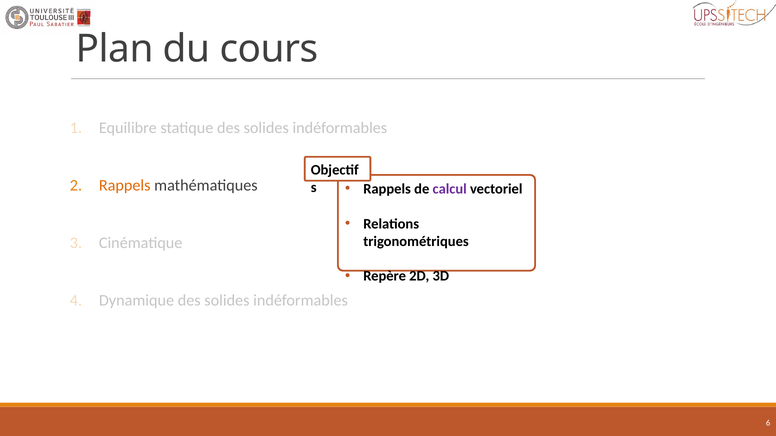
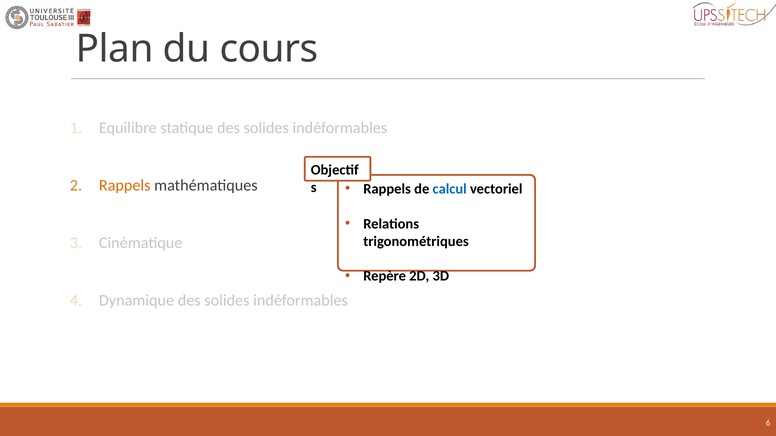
calcul colour: purple -> blue (450, 189)
